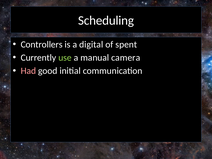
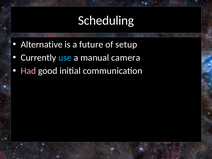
Controllers: Controllers -> Alternative (42, 44)
digital: digital -> future (91, 44)
spent: spent -> setup (126, 44)
use colour: light green -> light blue (65, 58)
